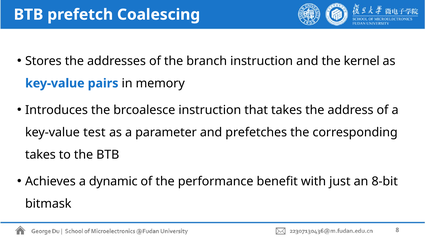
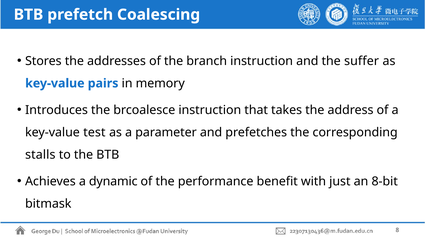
kernel: kernel -> suffer (362, 61)
takes: takes -> stalls (40, 155)
